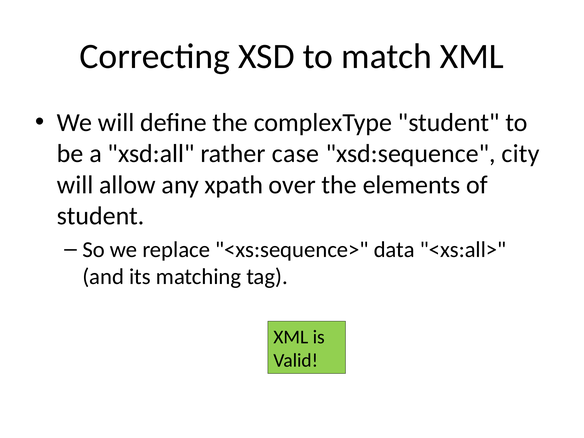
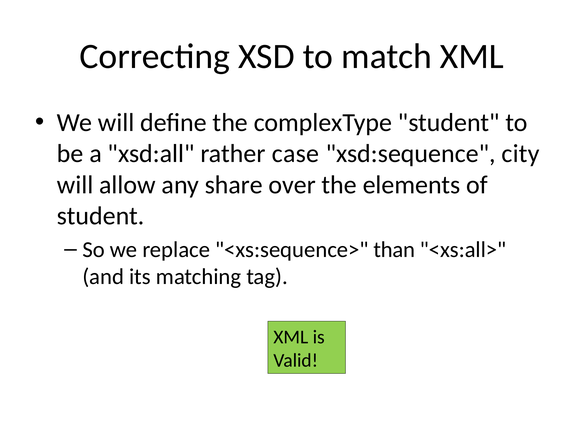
xpath: xpath -> share (234, 185)
data: data -> than (394, 250)
